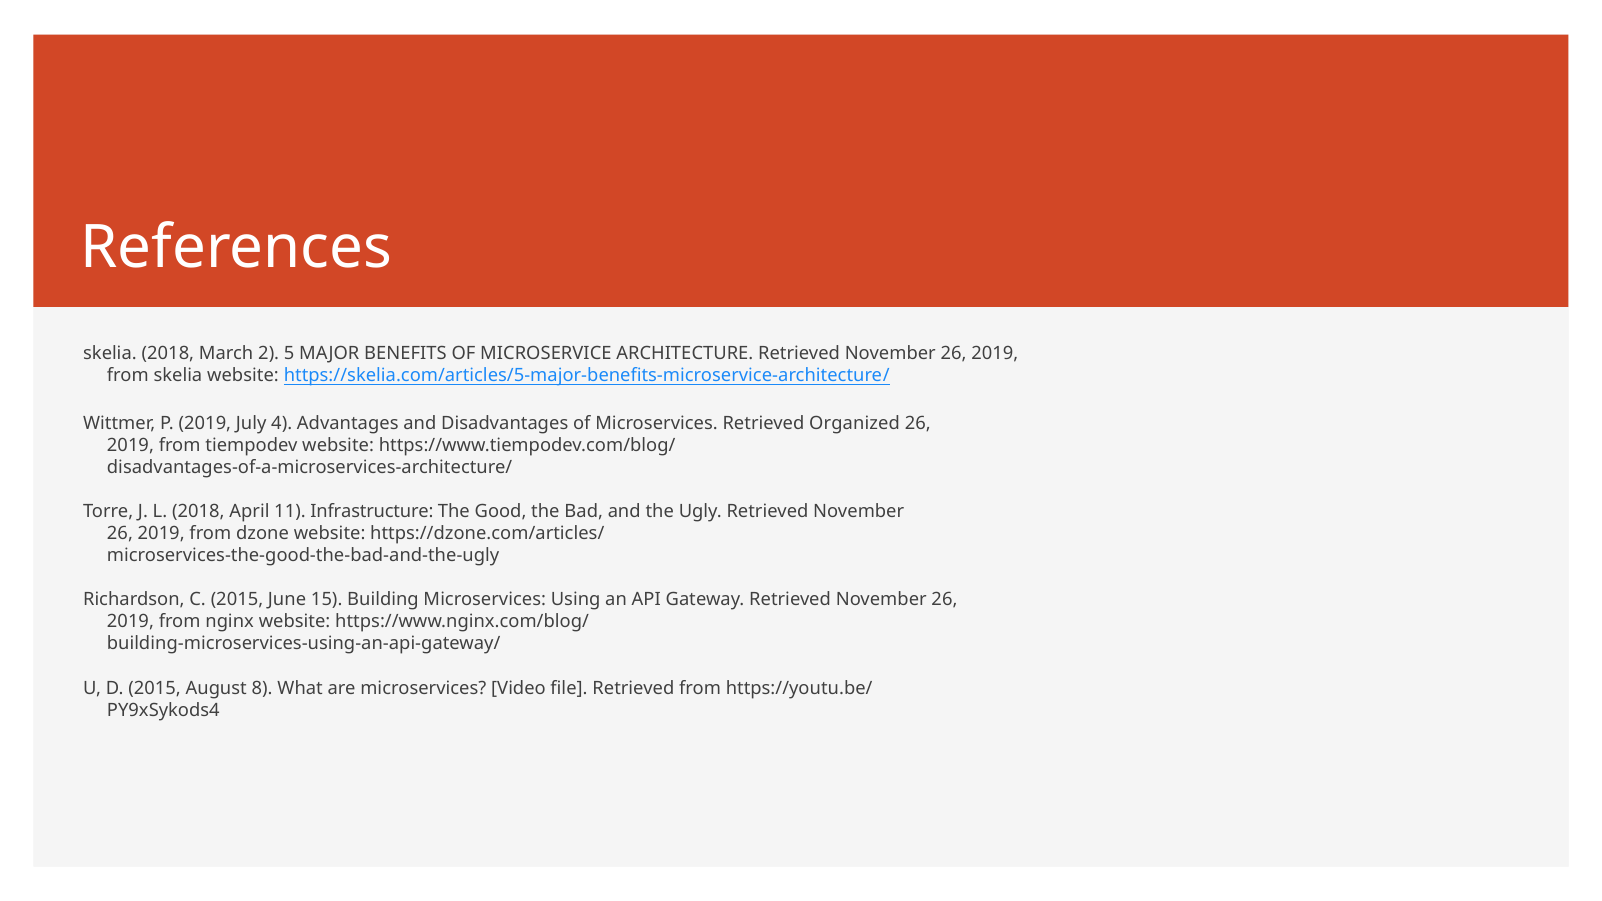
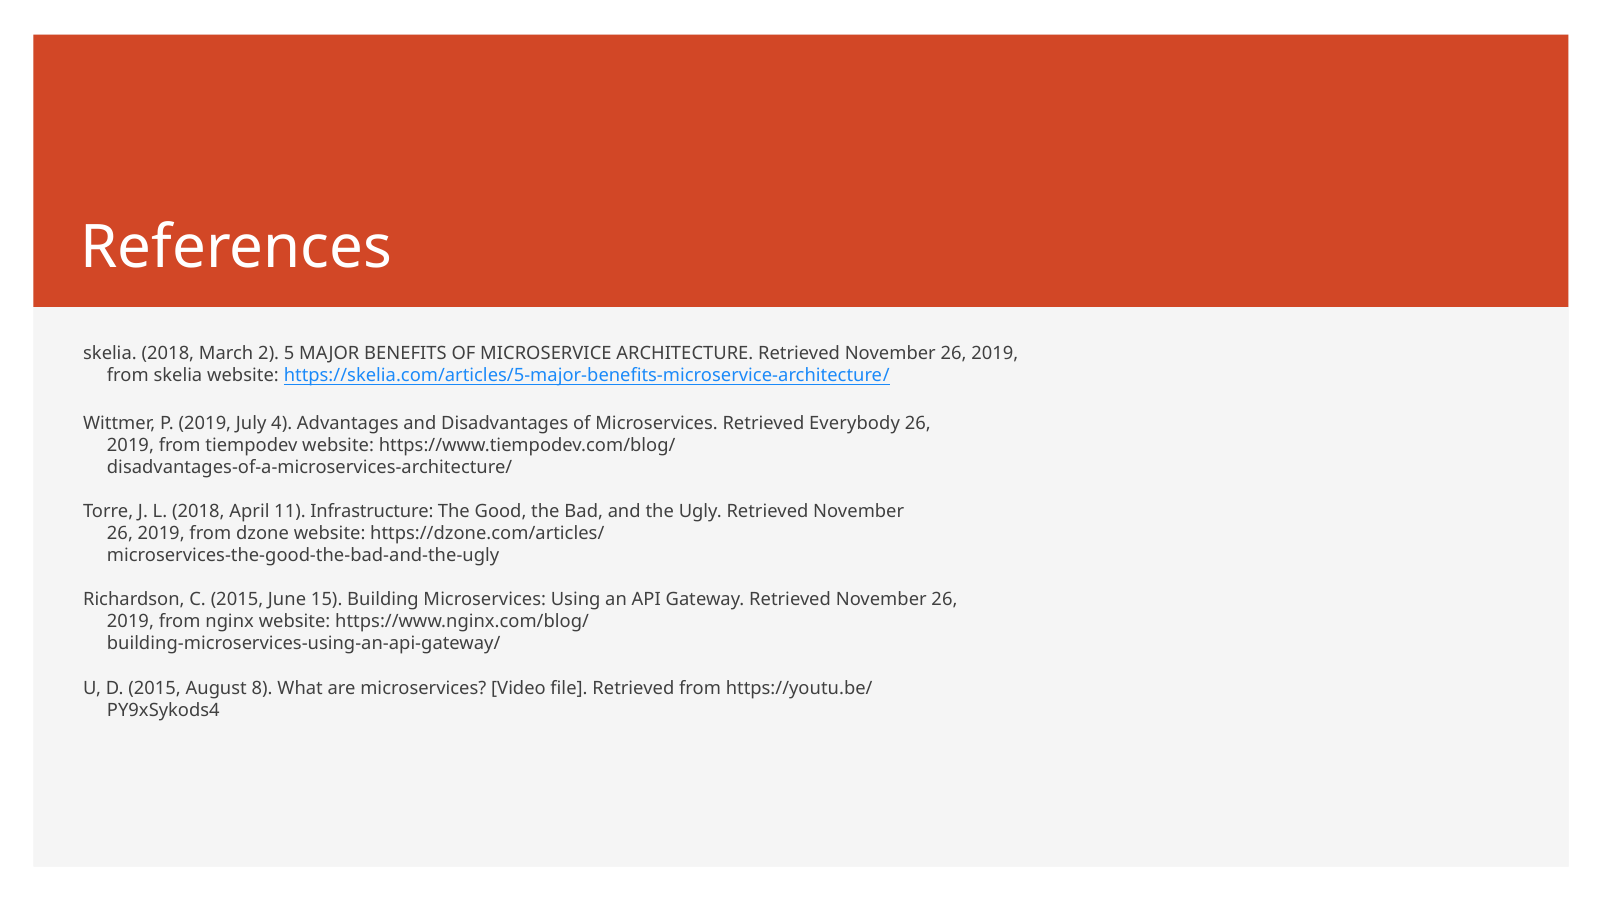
Organized: Organized -> Everybody (855, 423)
